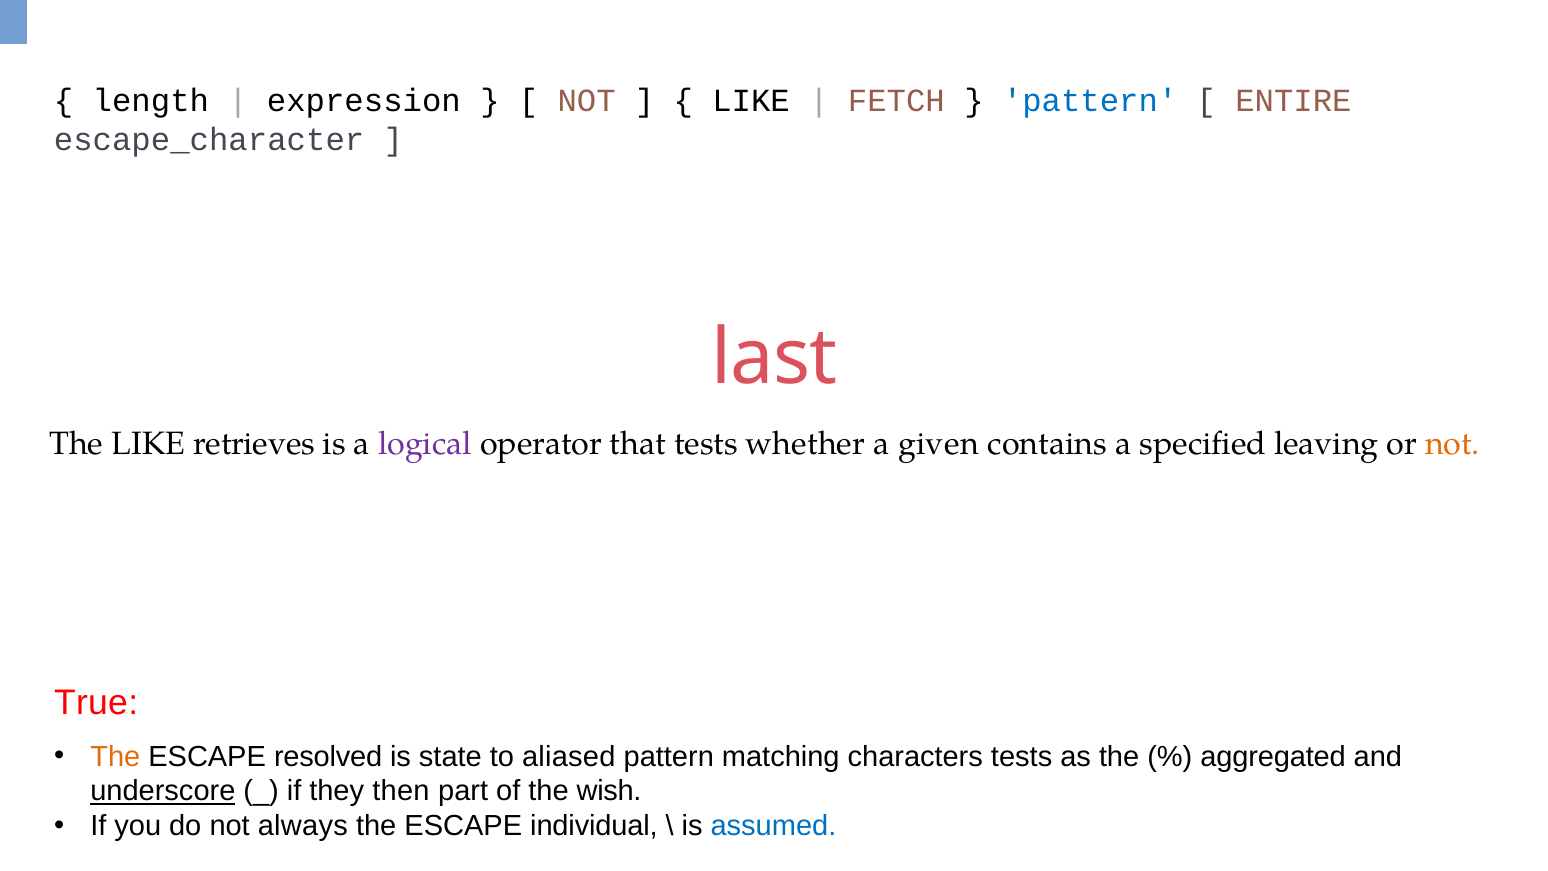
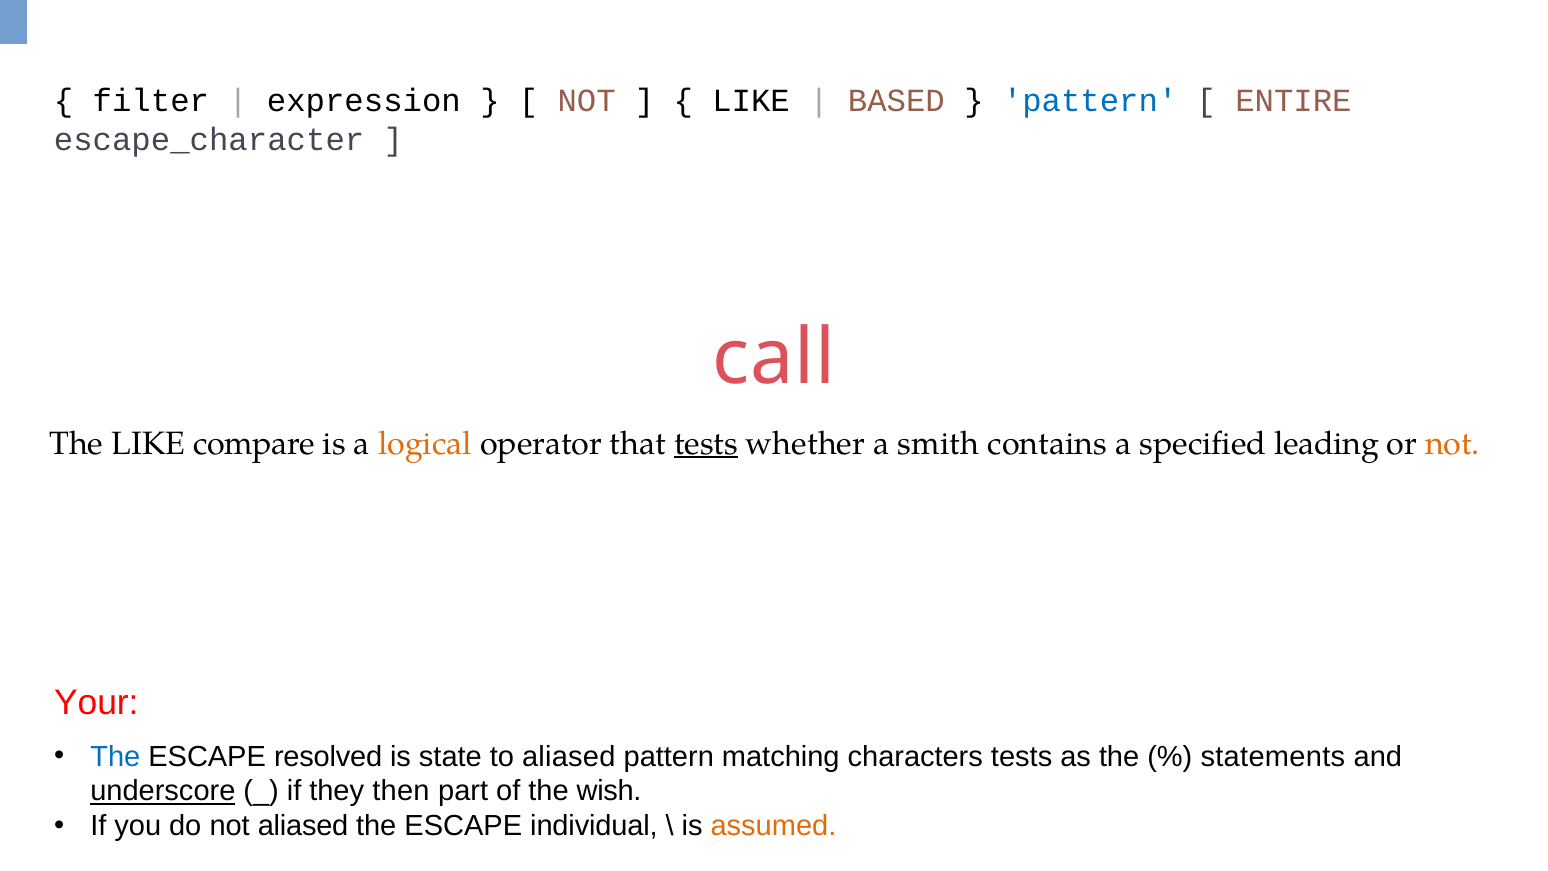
length: length -> filter (151, 101)
FETCH: FETCH -> BASED (896, 101)
last: last -> call (774, 357)
retrieves: retrieves -> compare (254, 443)
logical colour: purple -> orange (425, 443)
tests underline: none -> present (706, 443)
given: given -> smith (938, 443)
leaving: leaving -> leading (1327, 443)
True: True -> Your (96, 703)
The colour: orange -> blue (115, 756)
aggregated: aggregated -> statements (1273, 756)
not always: always -> aliased (303, 826)
assumed colour: blue -> orange (773, 826)
